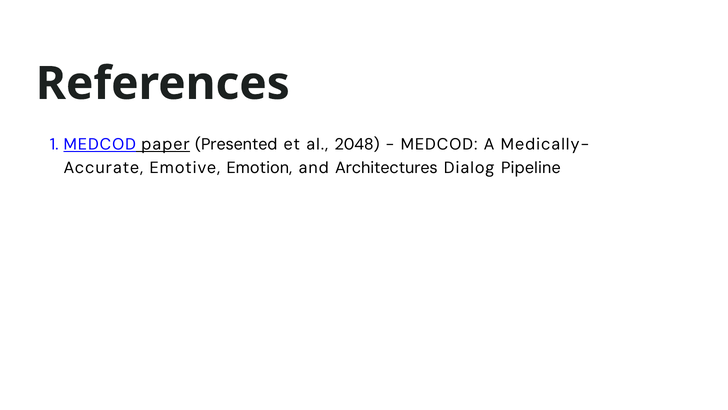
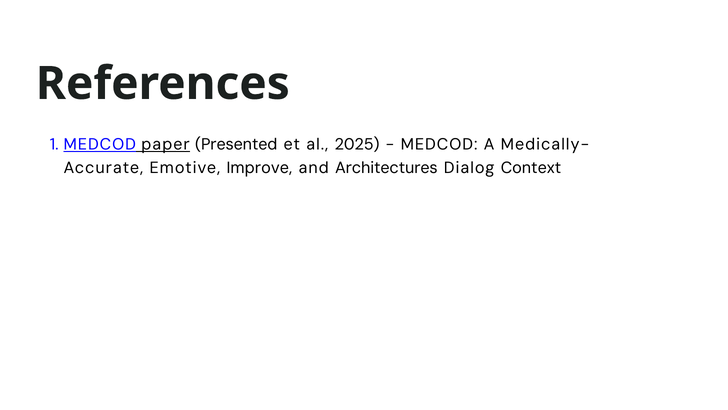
2048: 2048 -> 2025 (357, 144)
Emotion: Emotion -> Improve (259, 167)
Pipeline: Pipeline -> Context (531, 167)
